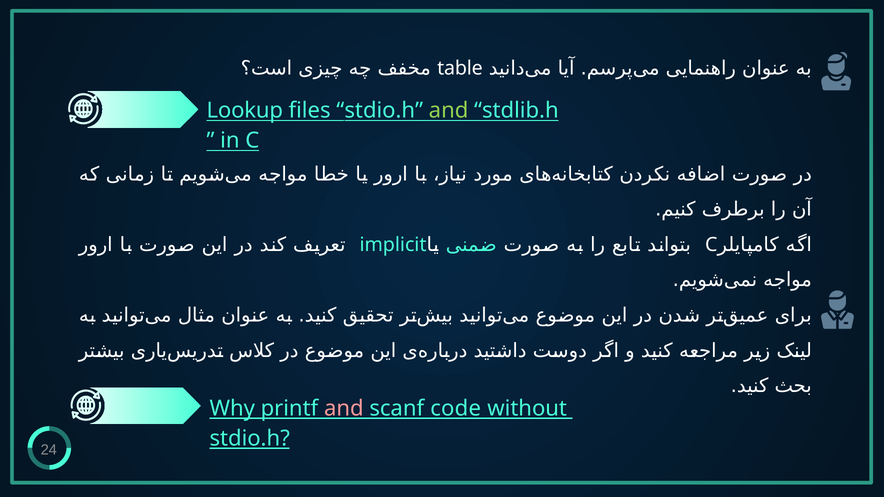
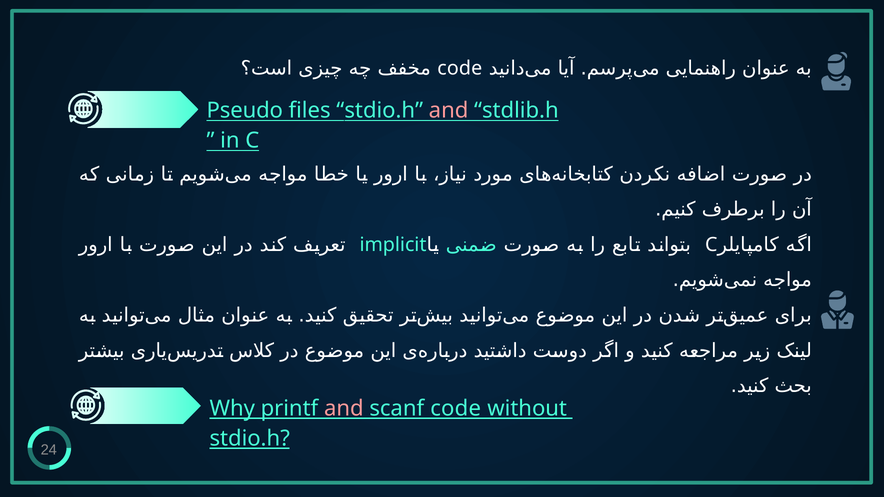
table: table -> code (460, 68)
Lookup: Lookup -> Pseudo (245, 111)
and colour: light green -> pink (449, 111)
